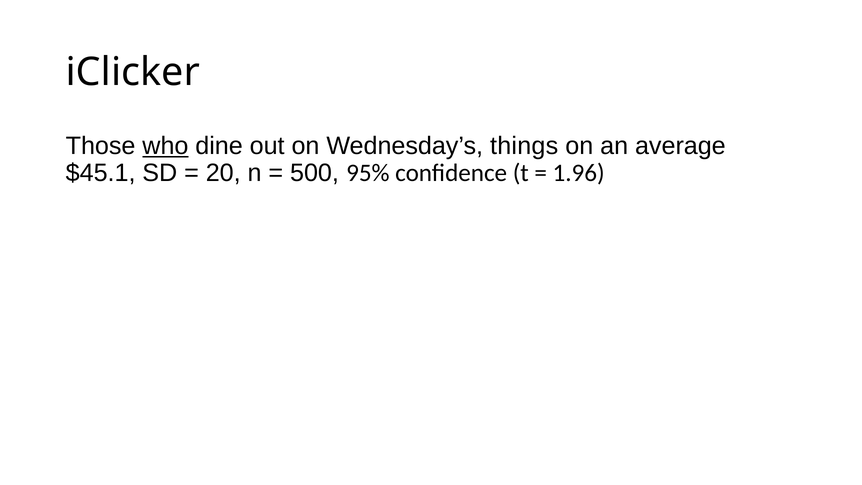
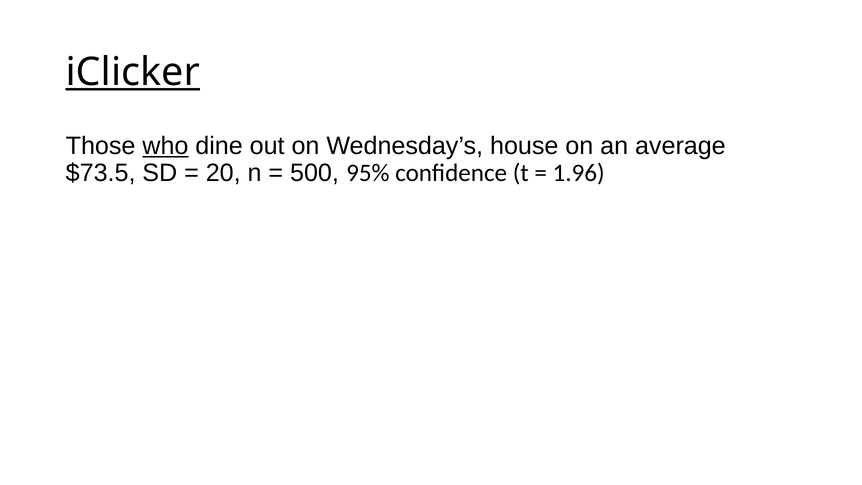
iClicker underline: none -> present (133, 72)
things: things -> house (524, 146)
$45.1: $45.1 -> $73.5 (101, 173)
